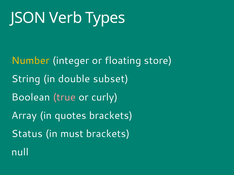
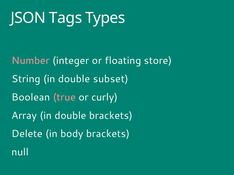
Verb: Verb -> Tags (66, 18)
Number colour: yellow -> pink (31, 61)
Array in quotes: quotes -> double (70, 116)
Status: Status -> Delete (27, 134)
must: must -> body (72, 134)
